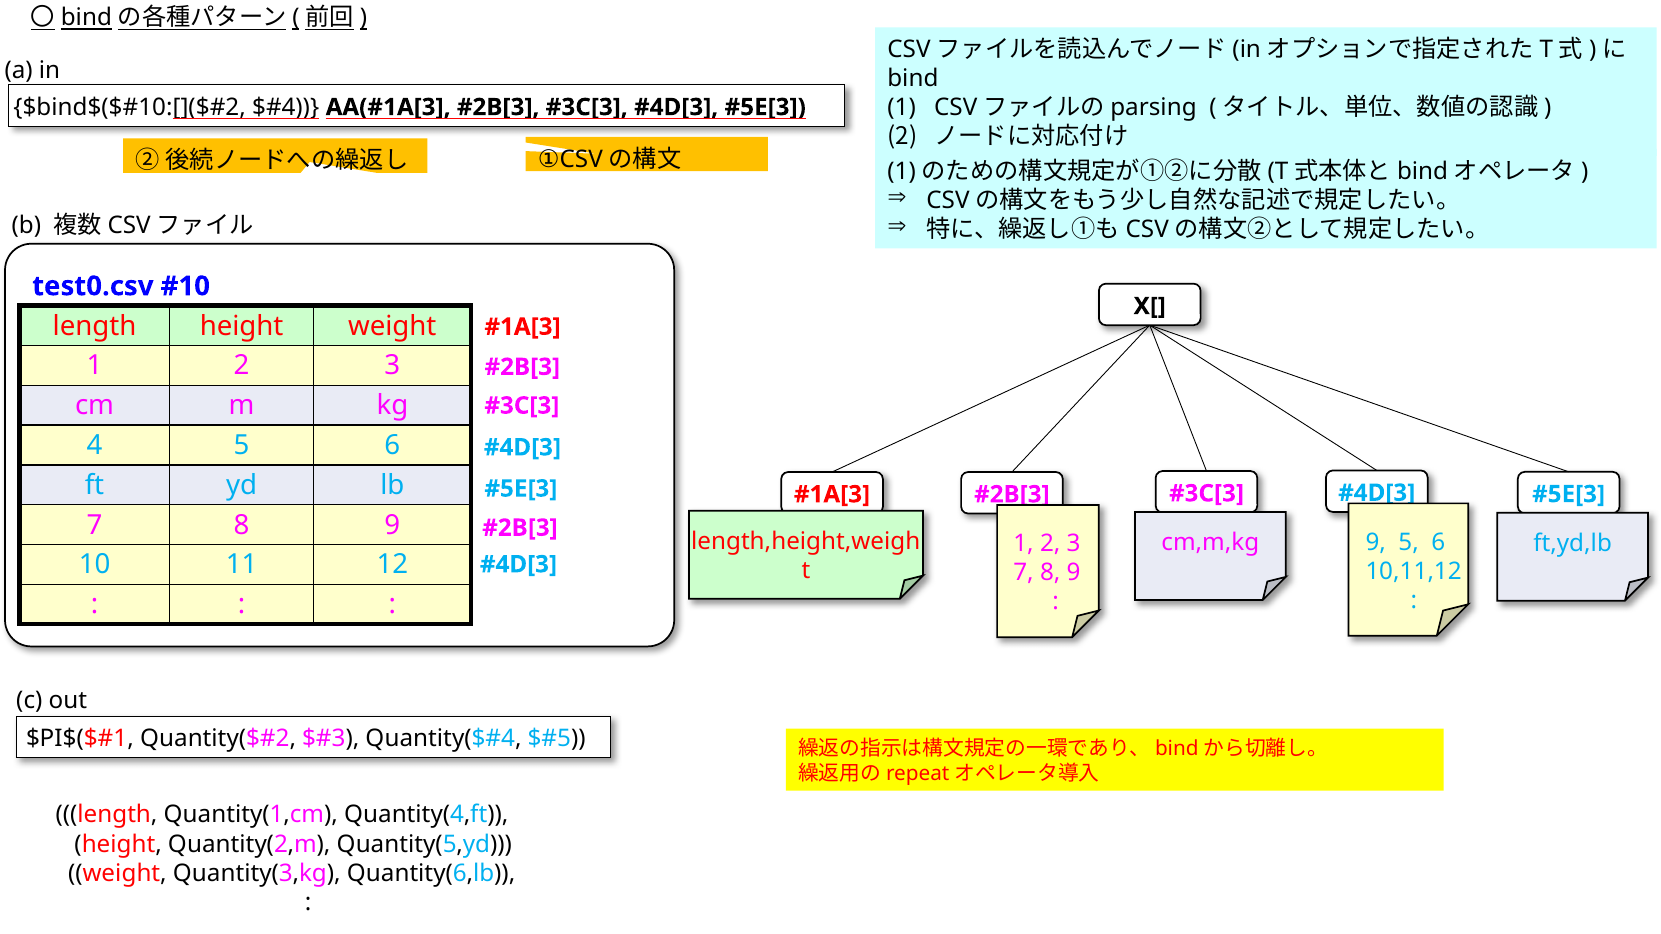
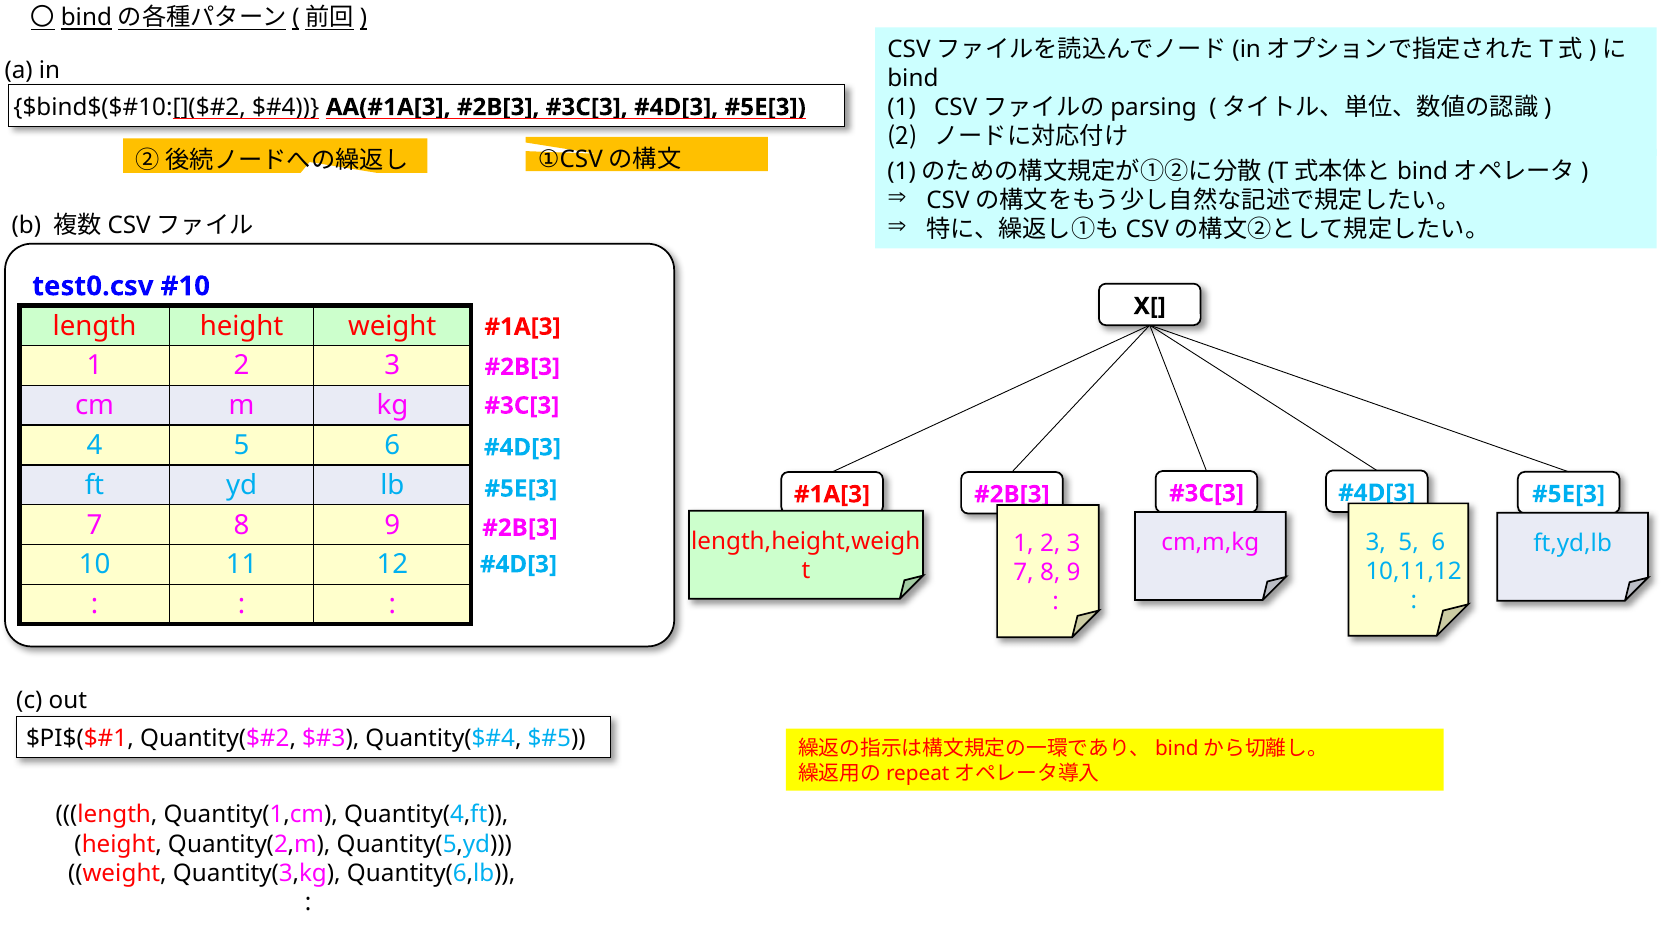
9: 9 -> 3 (1376, 543)
